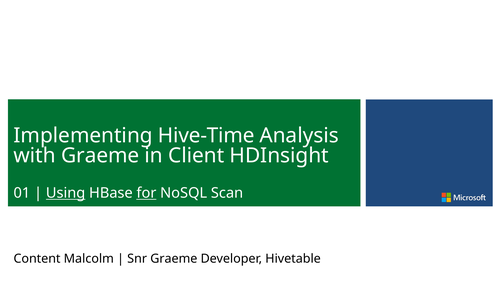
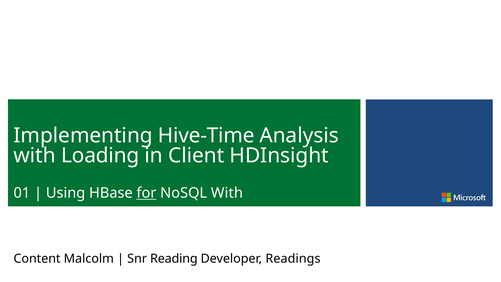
with Graeme: Graeme -> Loading (100, 156)
Using underline: present -> none (66, 193)
NoSQL Scan: Scan -> With (227, 193)
Snr Graeme: Graeme -> Reading (174, 259)
Hivetable: Hivetable -> Readings (293, 259)
